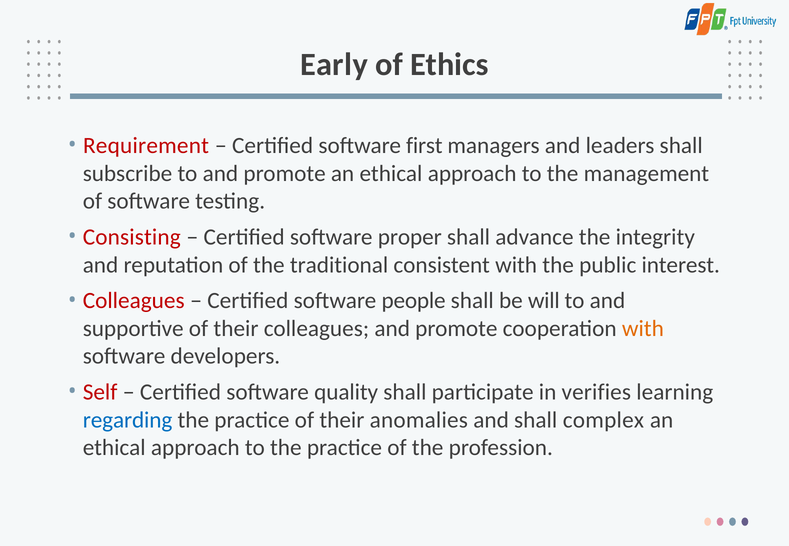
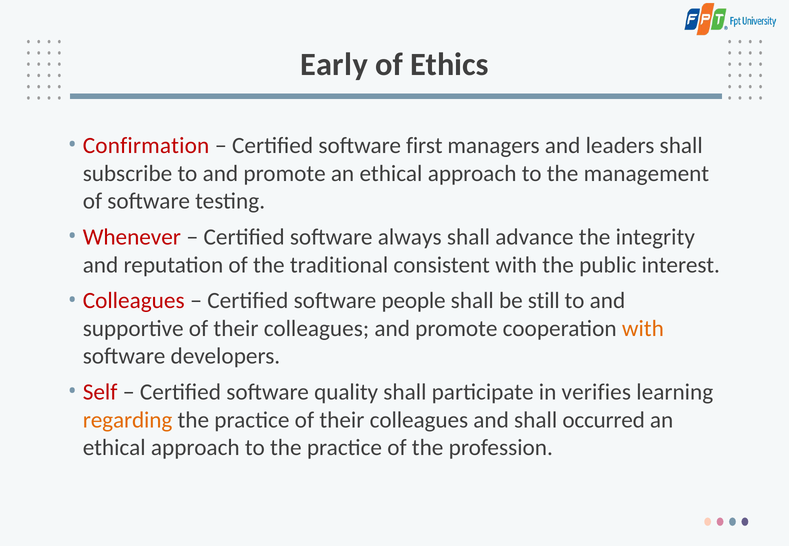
Requirement: Requirement -> Confirmation (146, 146)
Consisting: Consisting -> Whenever (132, 237)
proper: proper -> always (410, 237)
will: will -> still (544, 301)
regarding colour: blue -> orange (128, 420)
practice of their anomalies: anomalies -> colleagues (419, 420)
complex: complex -> occurred (604, 420)
